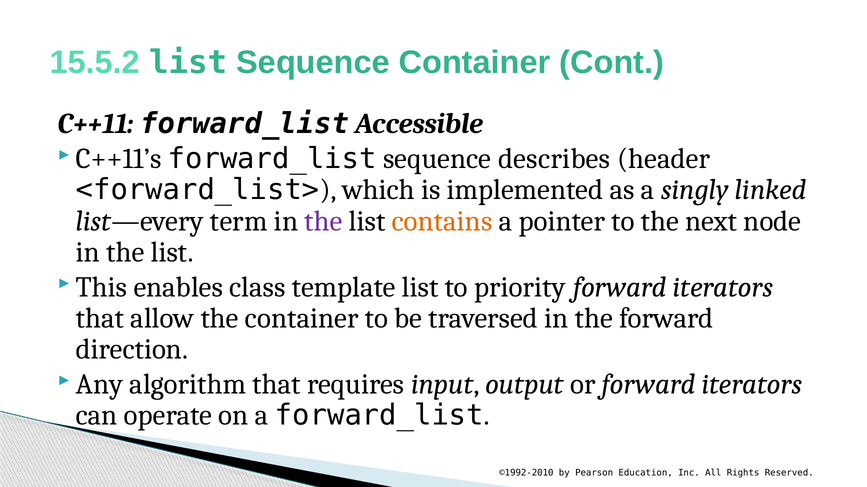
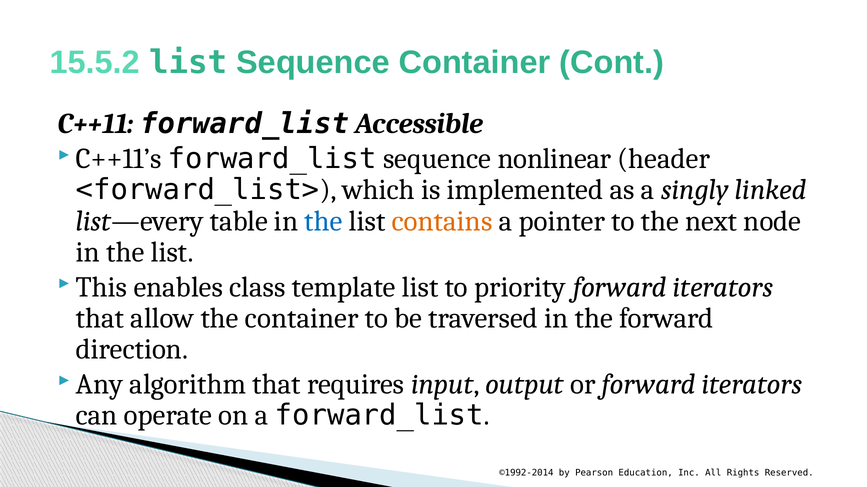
describes: describes -> nonlinear (554, 159)
term: term -> table (239, 221)
the colour: purple -> blue (324, 221)
©1992-2010: ©1992-2010 -> ©1992-2014 (526, 474)
